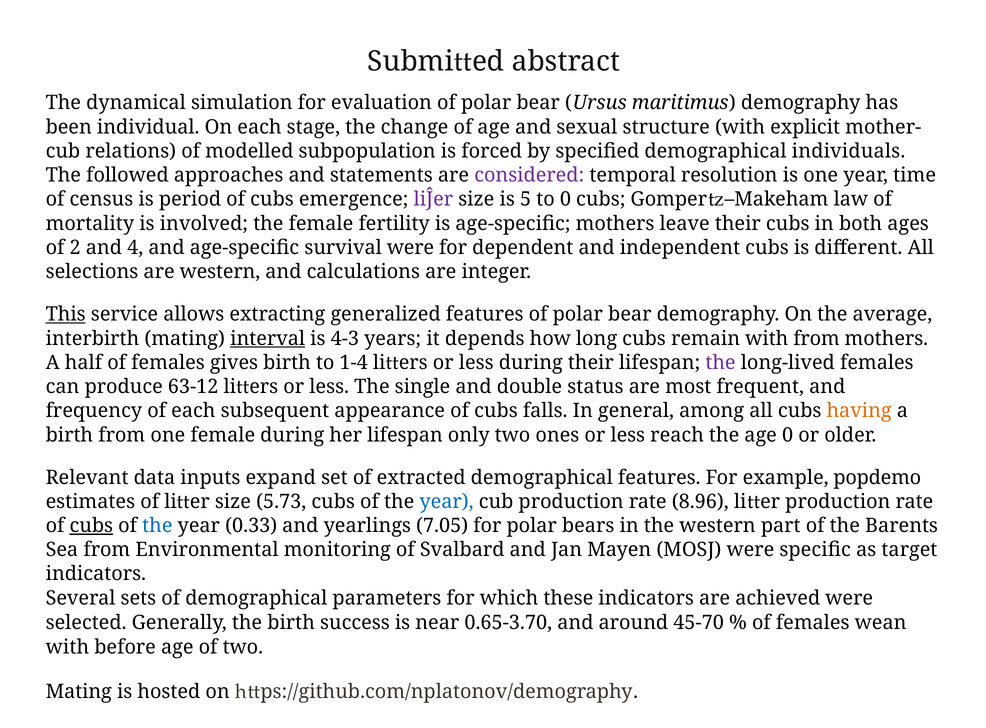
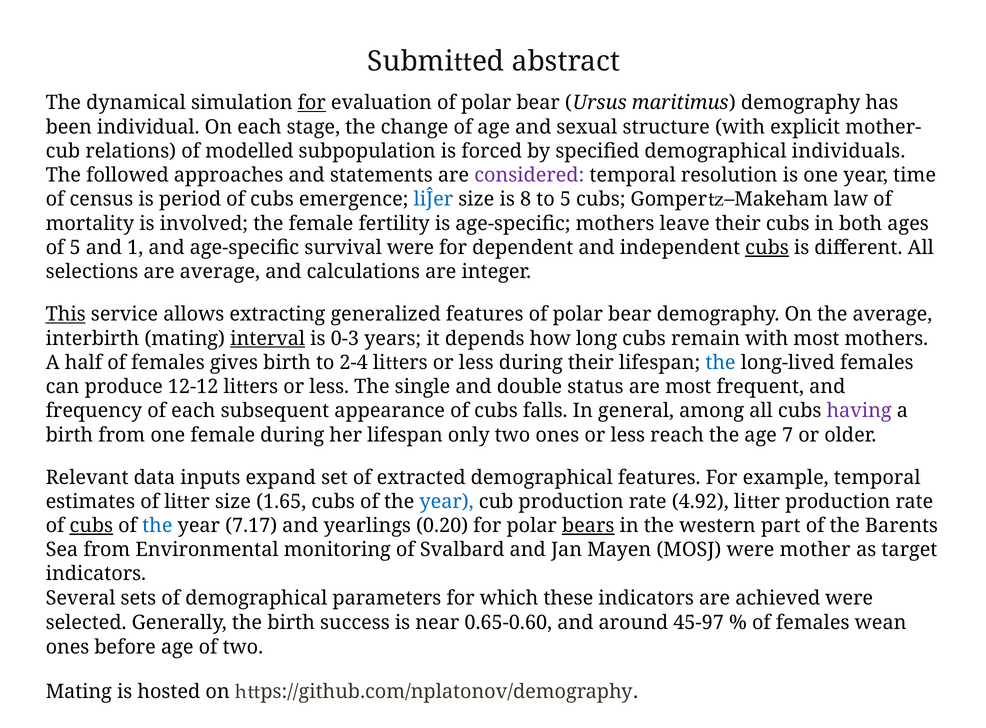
for underline: none -> present (312, 103)
liĴer colour: purple -> blue (433, 199)
5: 5 -> 8 (526, 199)
to 0: 0 -> 5 (566, 199)
of 2: 2 -> 5 (75, 247)
4: 4 -> 1 (135, 247)
cubs underline: none -> present (767, 247)
are western: western -> average (220, 272)
4-3: 4-3 -> 0-3 (345, 338)
with from: from -> most (816, 338)
1-4: 1-4 -> 2-4 (354, 362)
the colour: purple -> blue (721, 362)
63-12: 63-12 -> 12-12 (193, 386)
having colour: orange -> purple (859, 411)
age 0: 0 -> 7 (788, 435)
example popdemo: popdemo -> temporal (877, 477)
5.73: 5.73 -> 1.65 (281, 501)
8.96: 8.96 -> 4.92 (700, 501)
0.33: 0.33 -> 7.17 (251, 525)
7.05: 7.05 -> 0.20 (442, 525)
bears underline: none -> present (588, 525)
speciﬁc: speciﬁc -> mother (815, 549)
0.65-3.70: 0.65-3.70 -> 0.65-0.60 (508, 622)
45-70: 45-70 -> 45-97 (699, 622)
with: with -> ones (68, 647)
